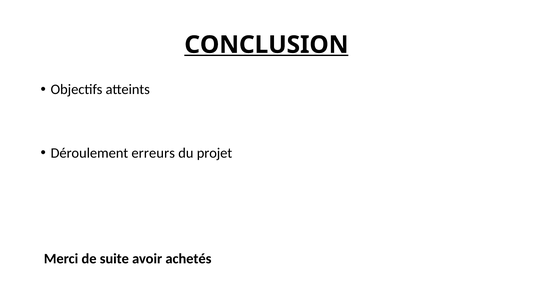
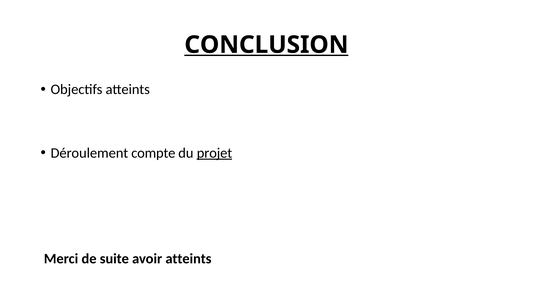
erreurs: erreurs -> compte (153, 153)
projet underline: none -> present (214, 153)
avoir achetés: achetés -> atteints (188, 259)
